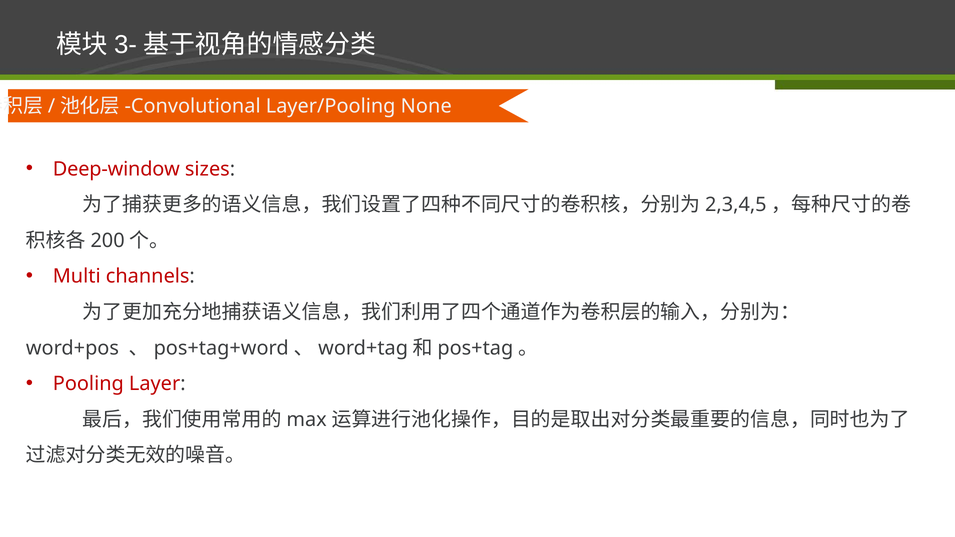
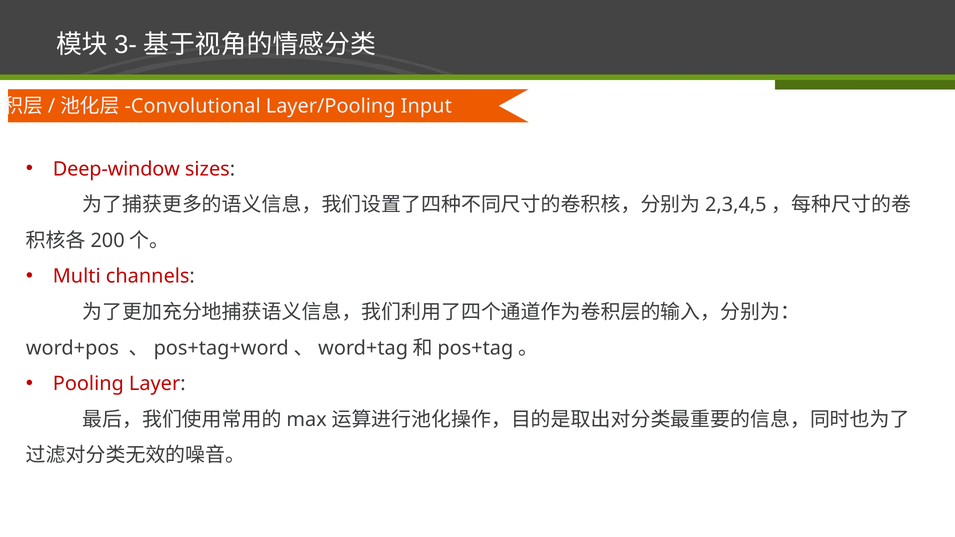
None: None -> Input (426, 106)
